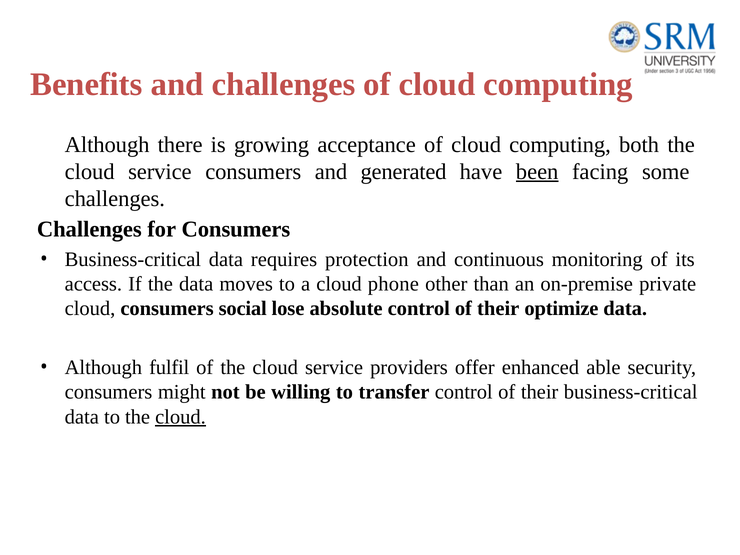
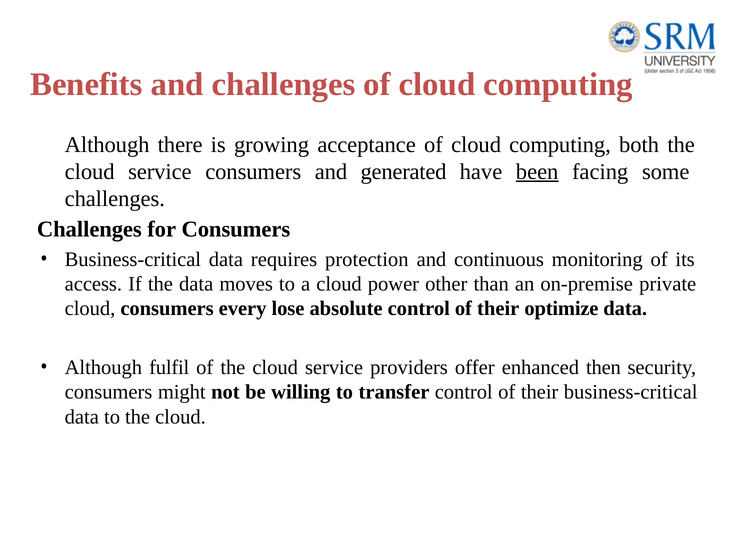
phone: phone -> power (393, 284)
social: social -> every (243, 309)
able: able -> then (603, 367)
cloud underline: present -> none (180, 417)
